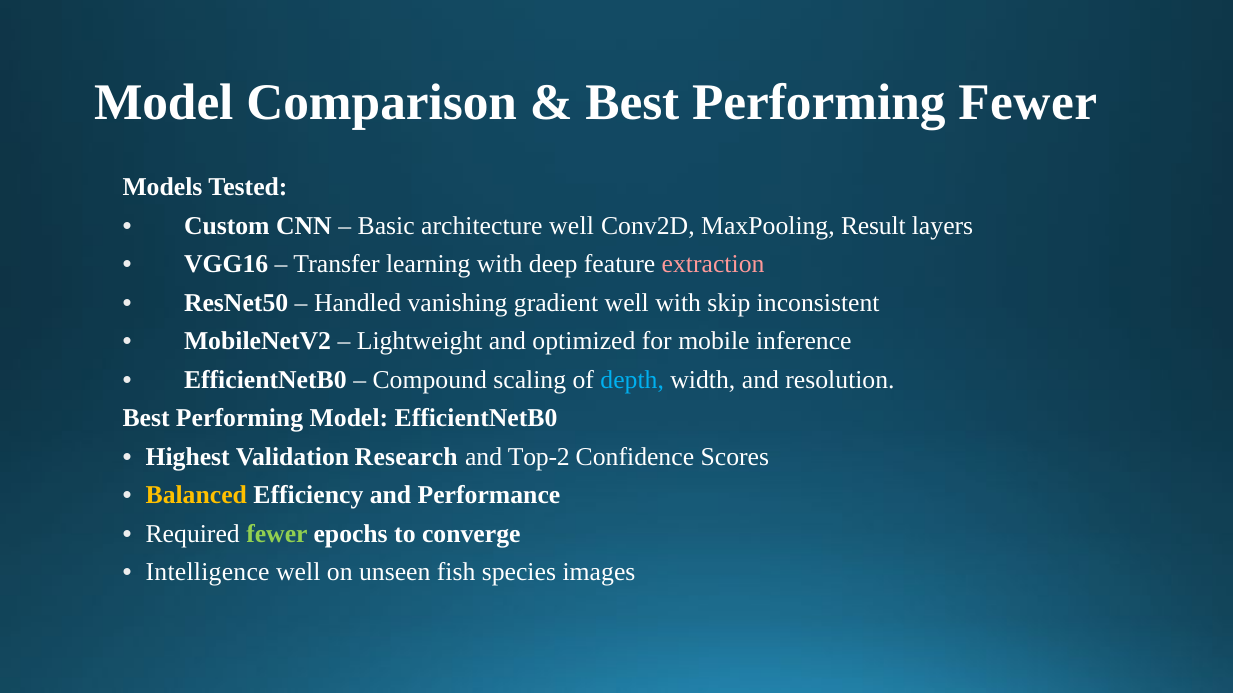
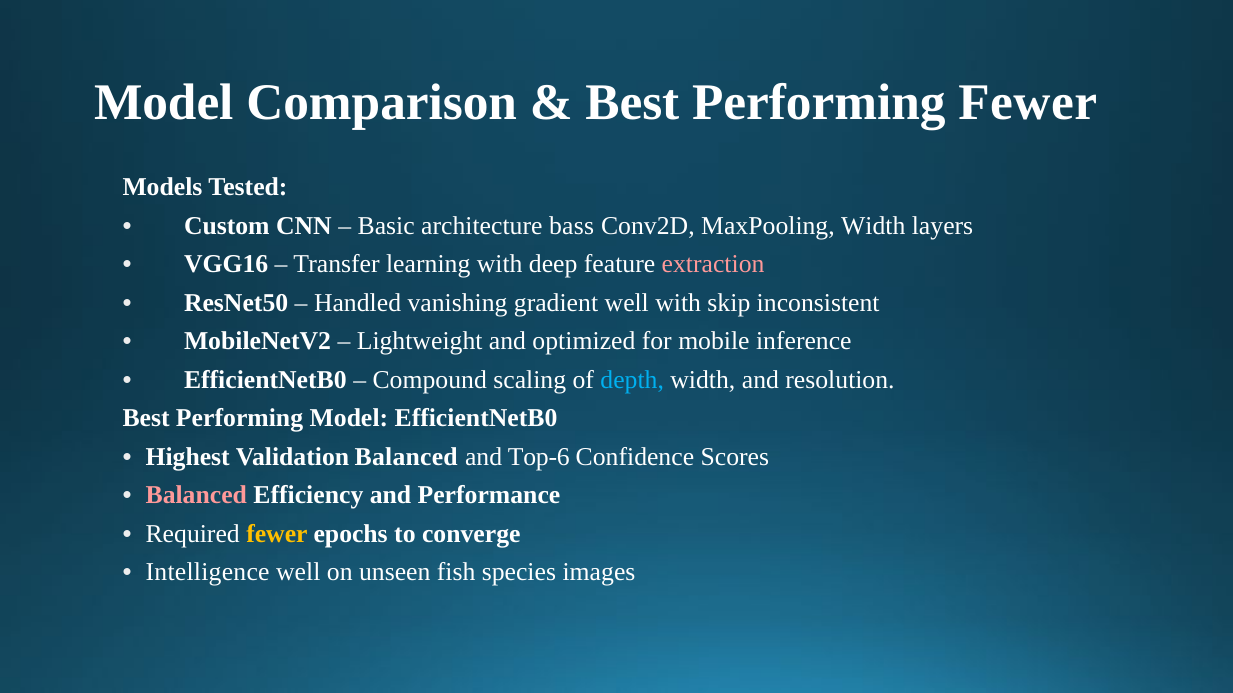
architecture well: well -> bass (572, 226)
MaxPooling Result: Result -> Width (873, 226)
Validation Research: Research -> Balanced (406, 457)
Top-2: Top-2 -> Top-6 (539, 457)
Balanced colour: yellow -> pink (196, 496)
fewer colour: light green -> yellow (277, 534)
